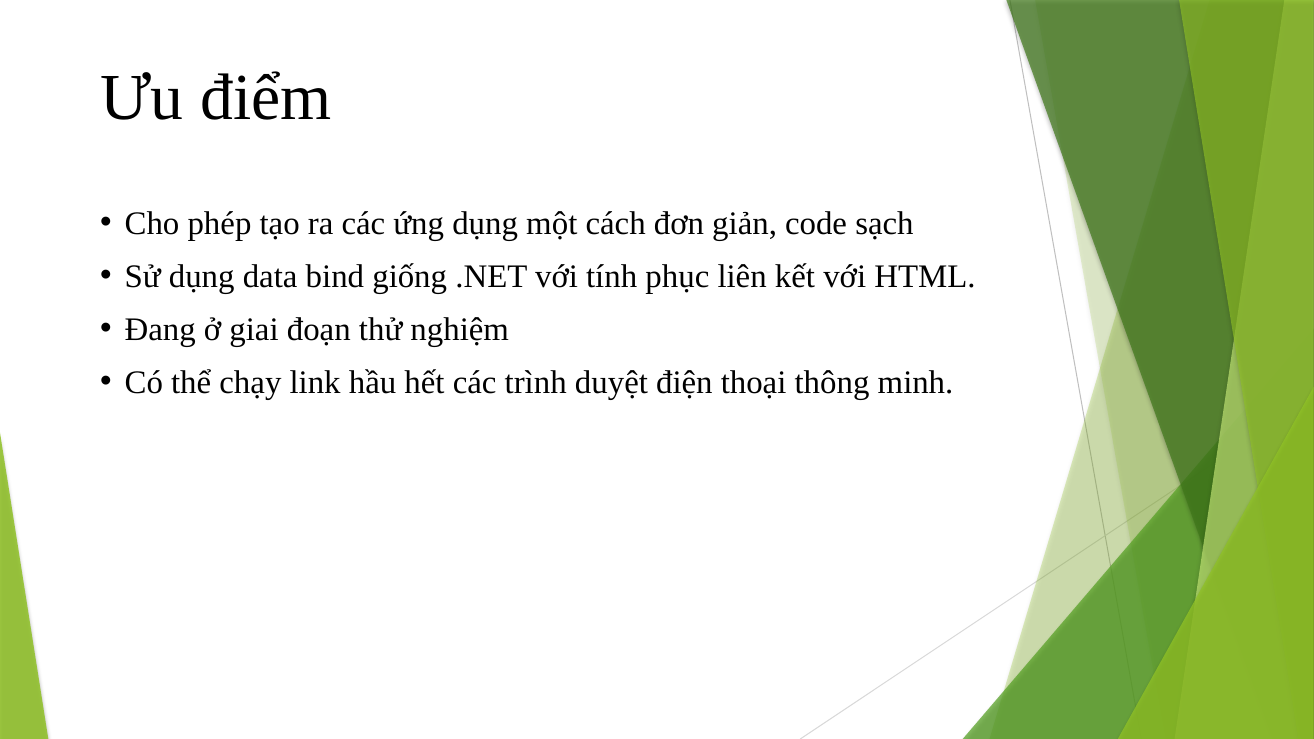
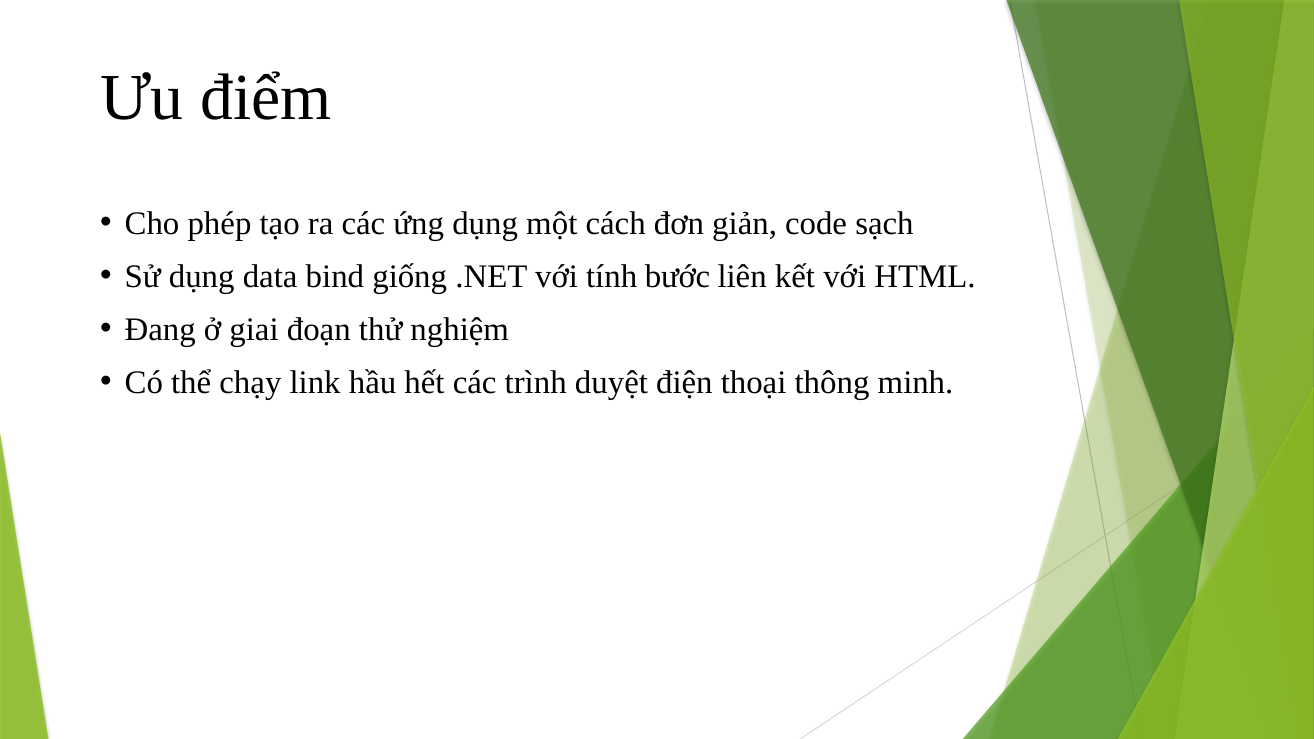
phục: phục -> bước (678, 277)
